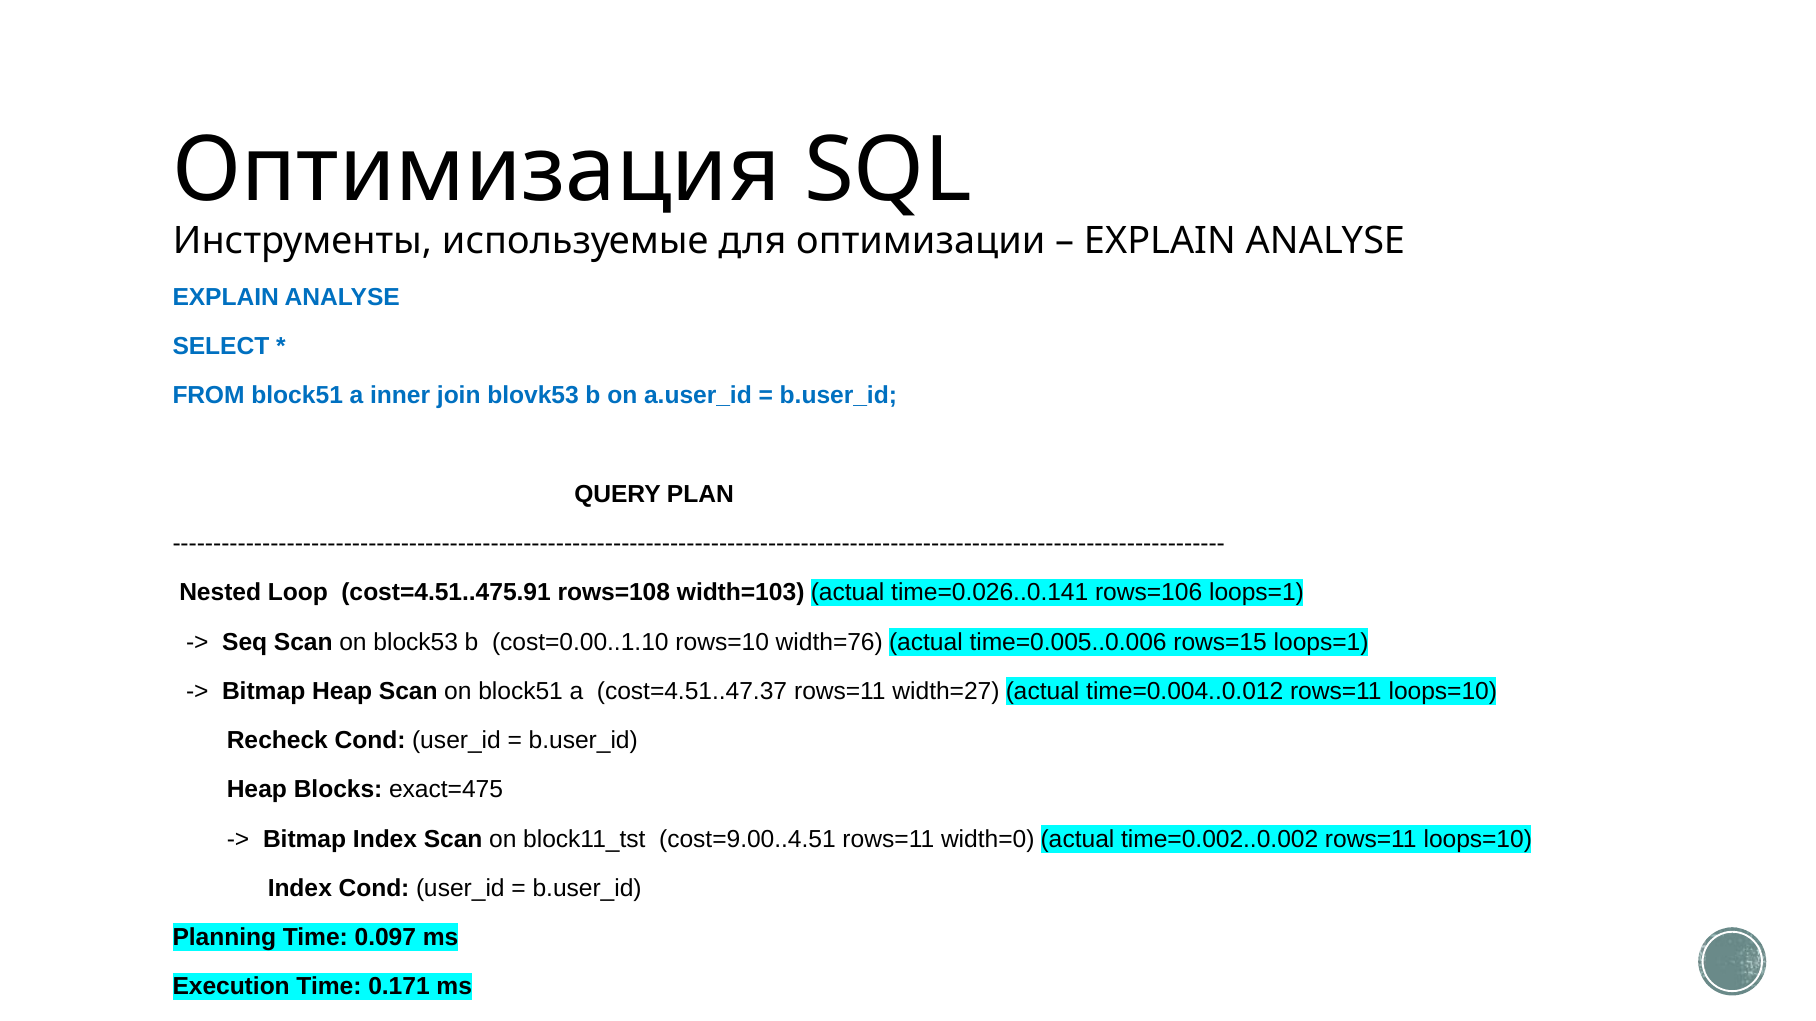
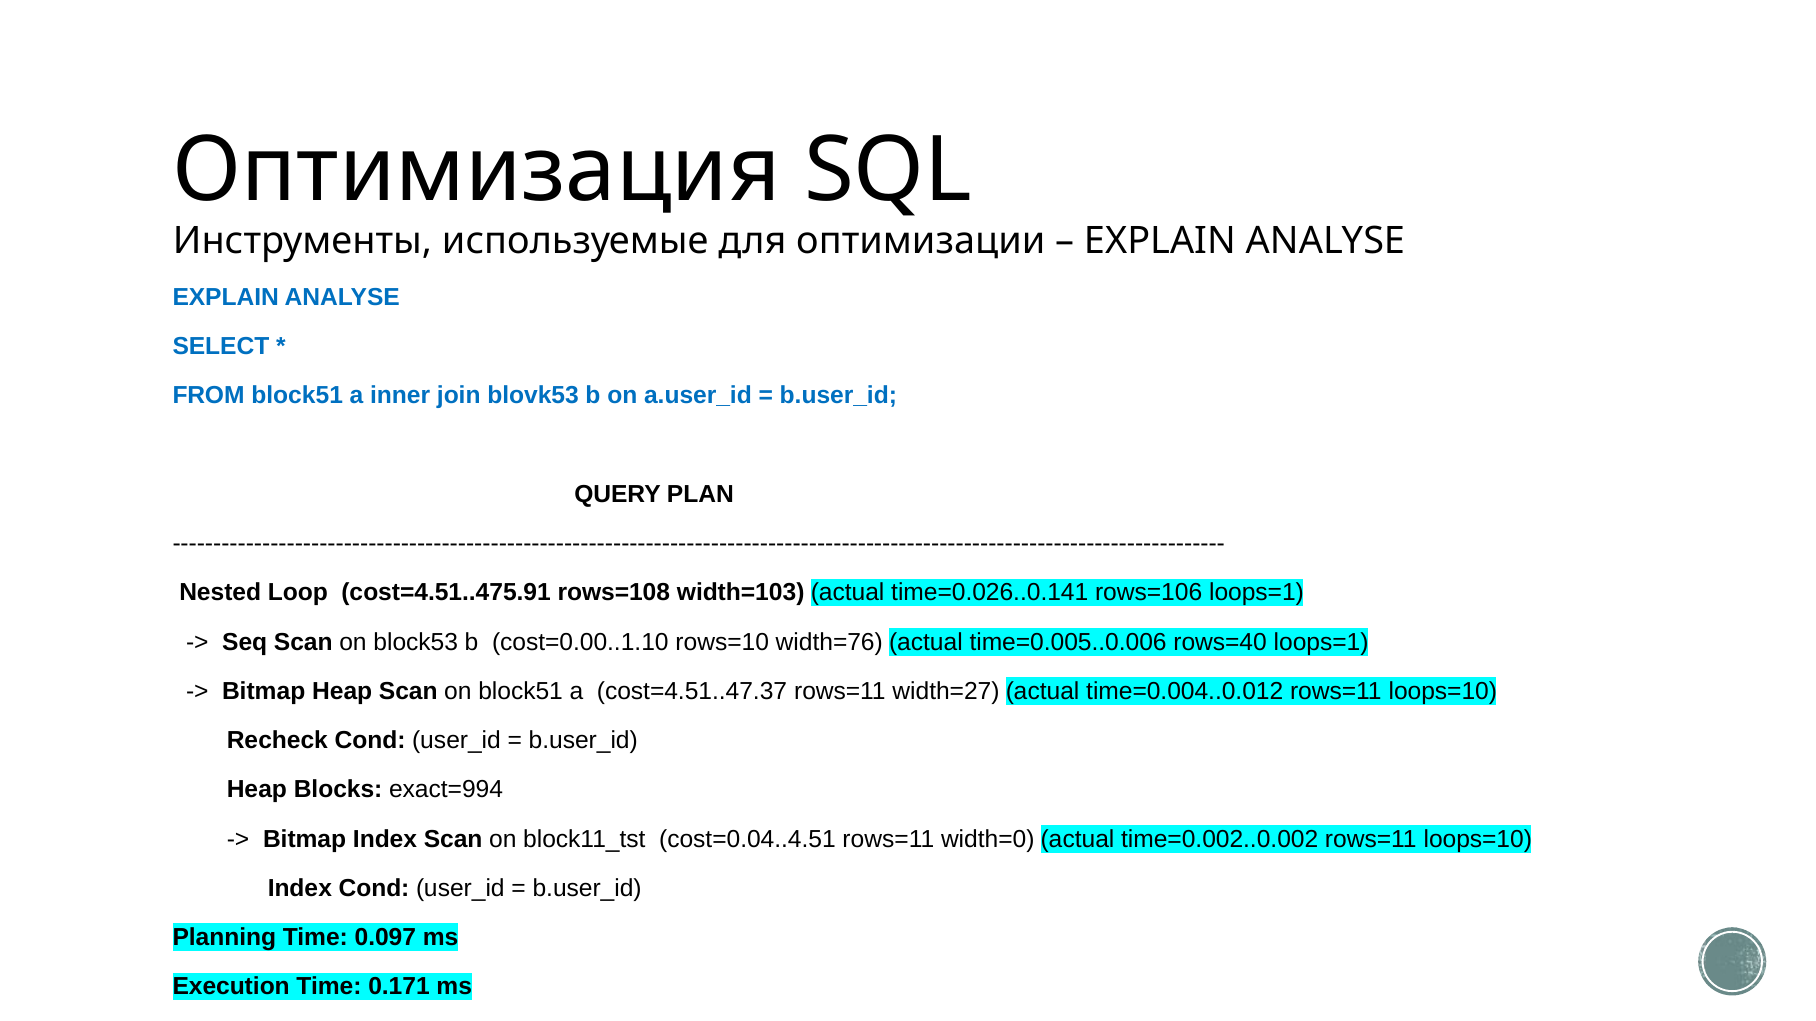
rows=15: rows=15 -> rows=40 (1220, 642)
exact=475: exact=475 -> exact=994 (446, 790)
cost=9.00..4.51: cost=9.00..4.51 -> cost=0.04..4.51 (747, 839)
